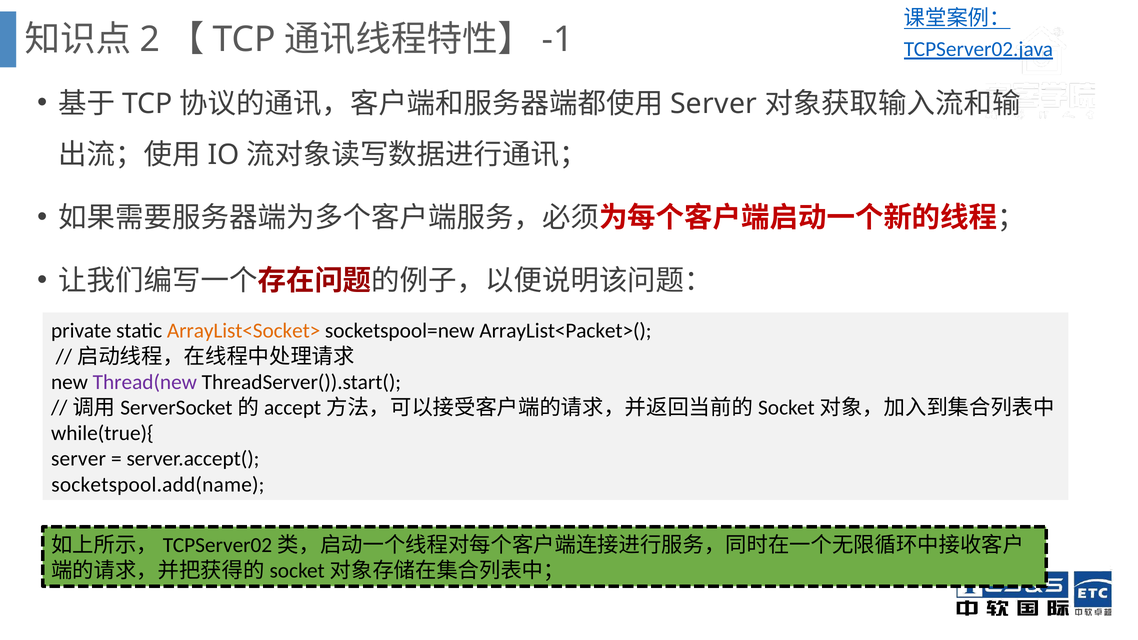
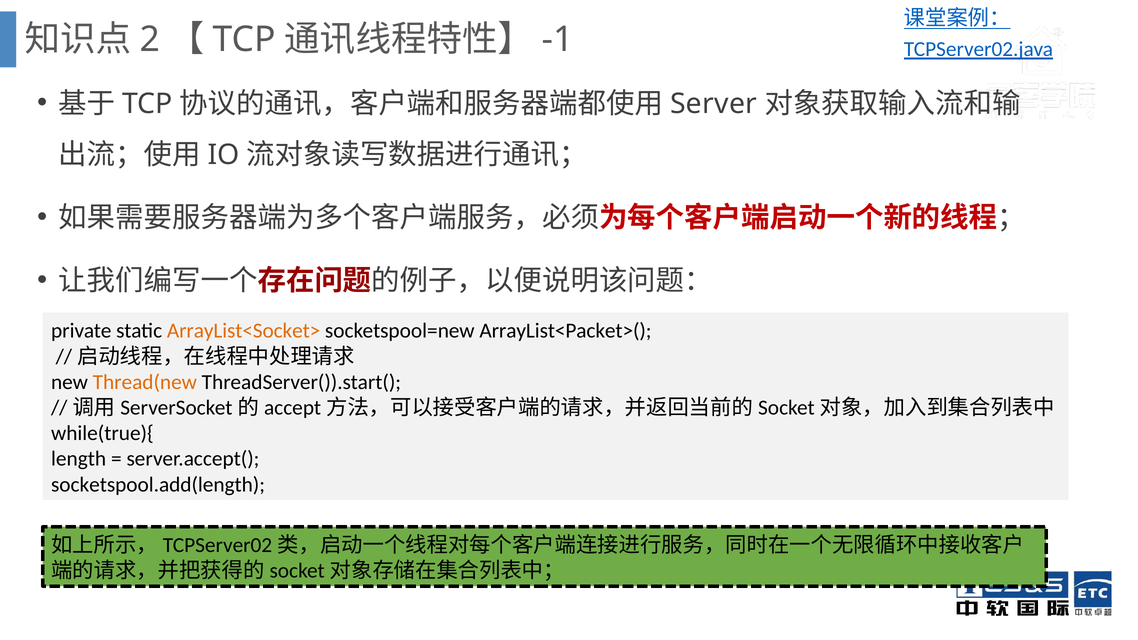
Thread(new colour: purple -> orange (145, 382)
server: server -> length (79, 459)
socketspool.add(name: socketspool.add(name -> socketspool.add(length (158, 485)
